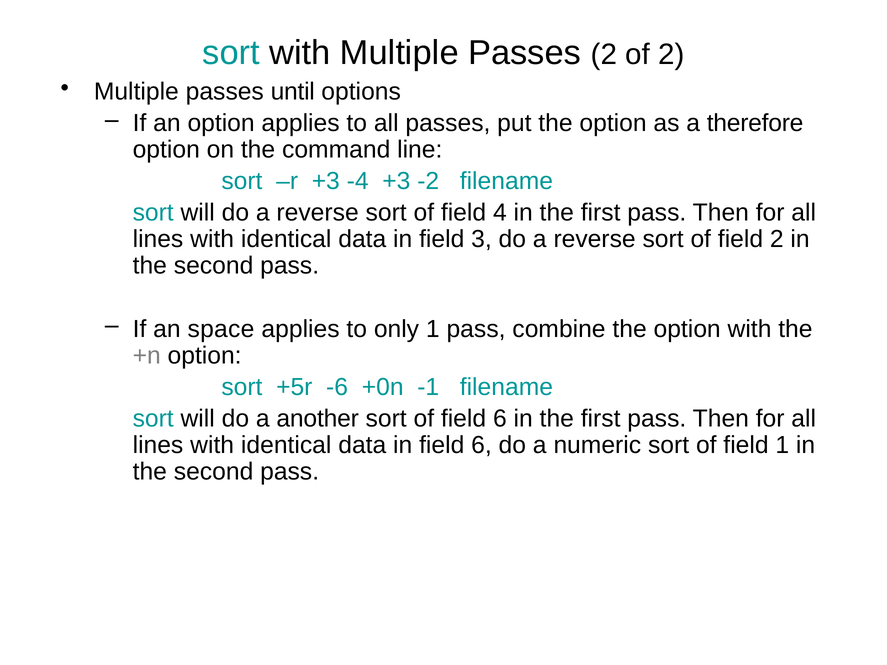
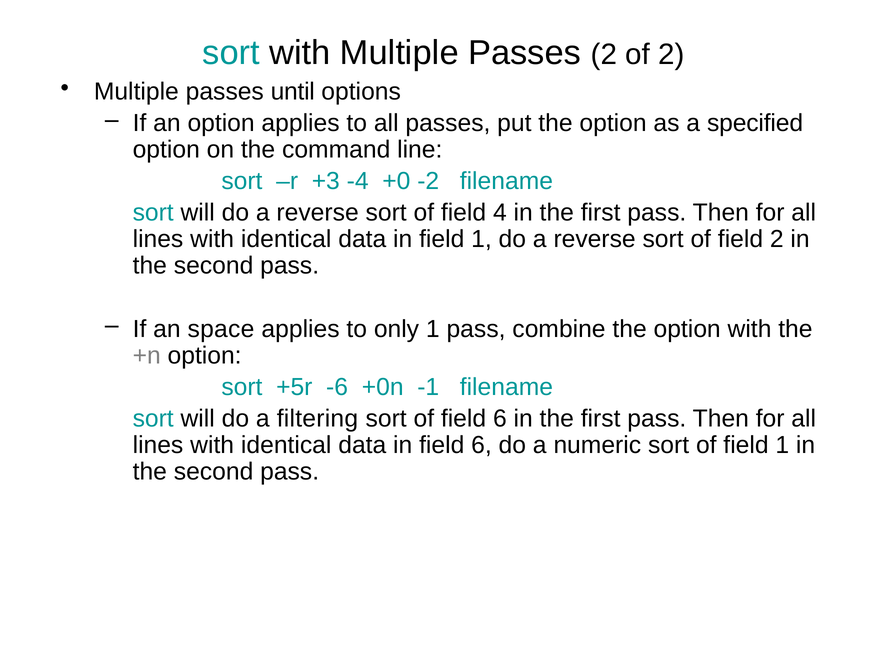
therefore: therefore -> specified (755, 123)
-4 +3: +3 -> +0 (396, 181)
in field 3: 3 -> 1 (481, 239)
another: another -> filtering (317, 419)
